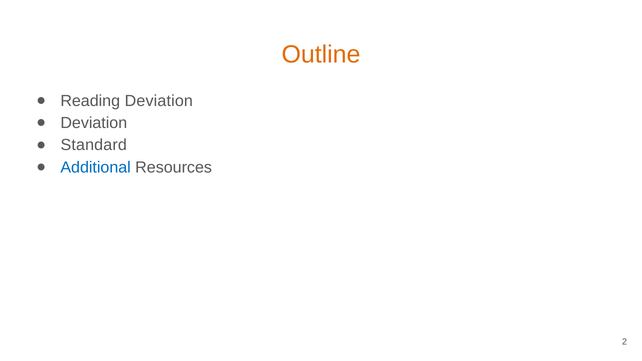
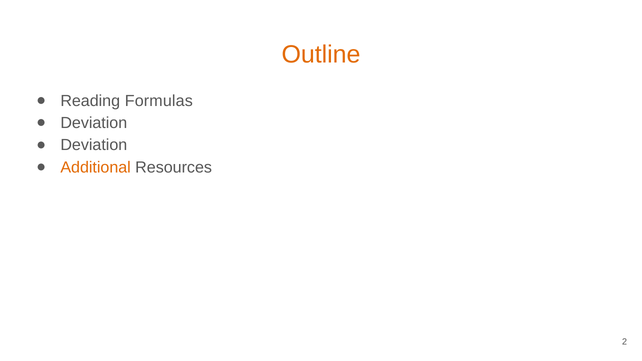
Reading Deviation: Deviation -> Formulas (159, 101)
Standard: Standard -> Deviation (94, 145)
Additional colour: blue -> orange (96, 167)
